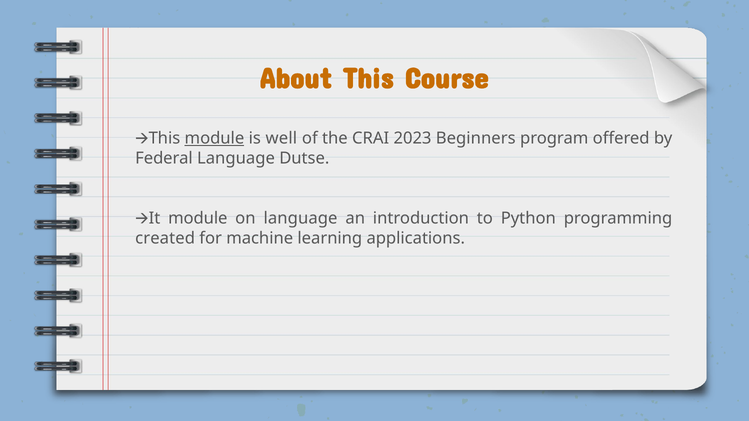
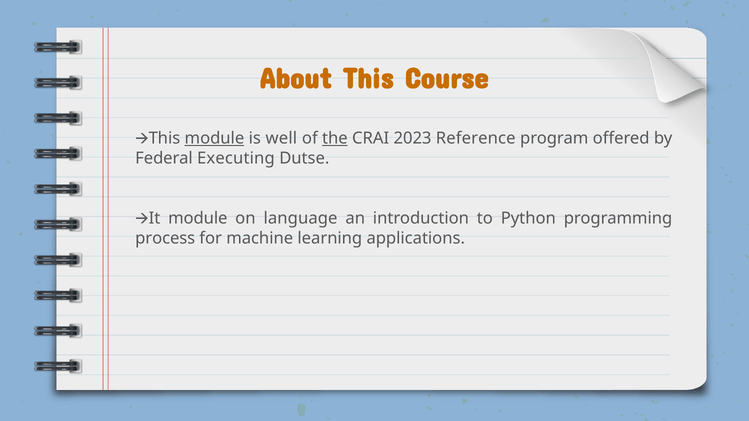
the underline: none -> present (335, 139)
Beginners: Beginners -> Reference (476, 139)
Federal Language: Language -> Executing (236, 159)
created: created -> process (165, 238)
